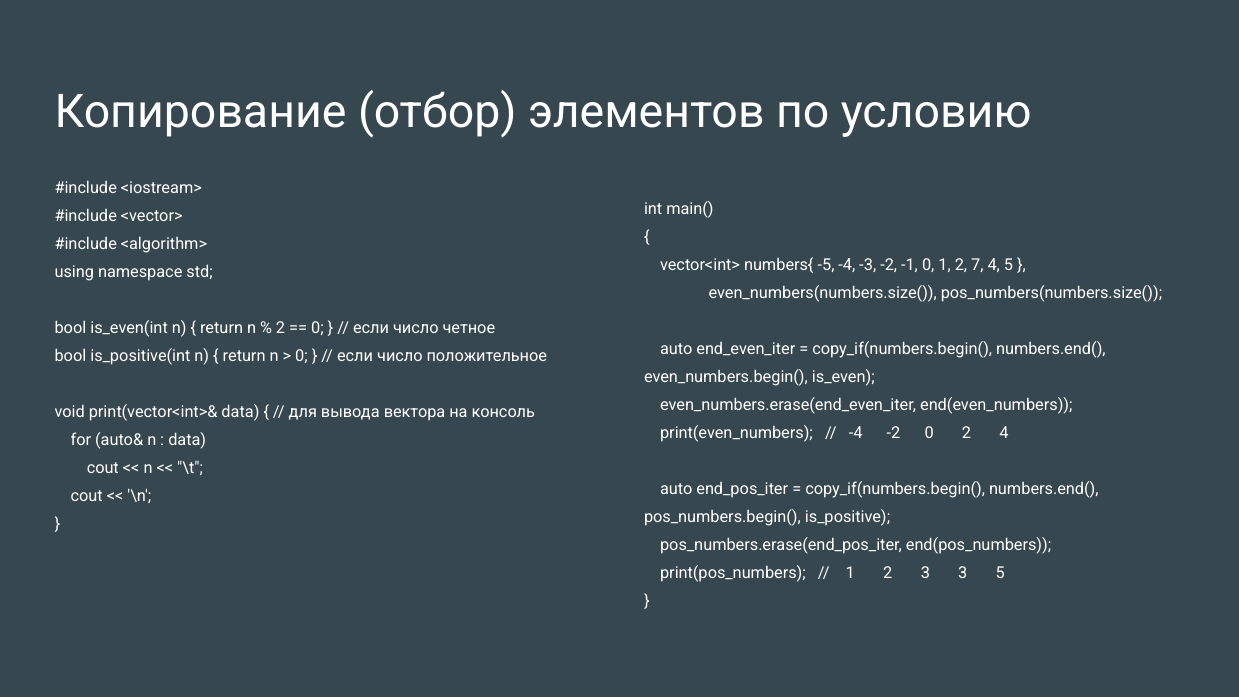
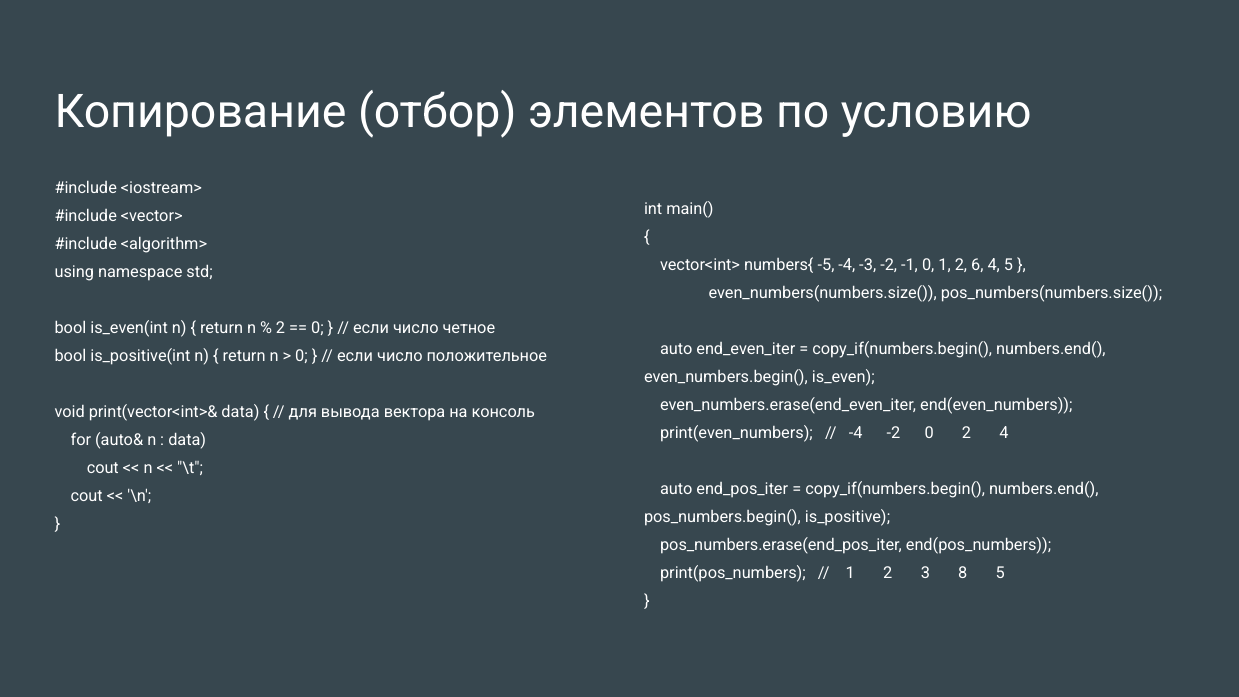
7: 7 -> 6 (977, 266)
3 3: 3 -> 8 (963, 574)
